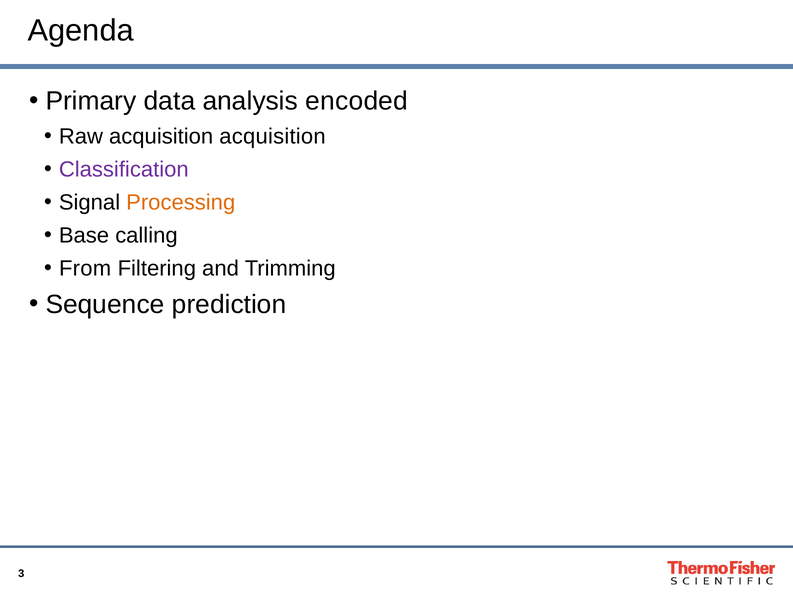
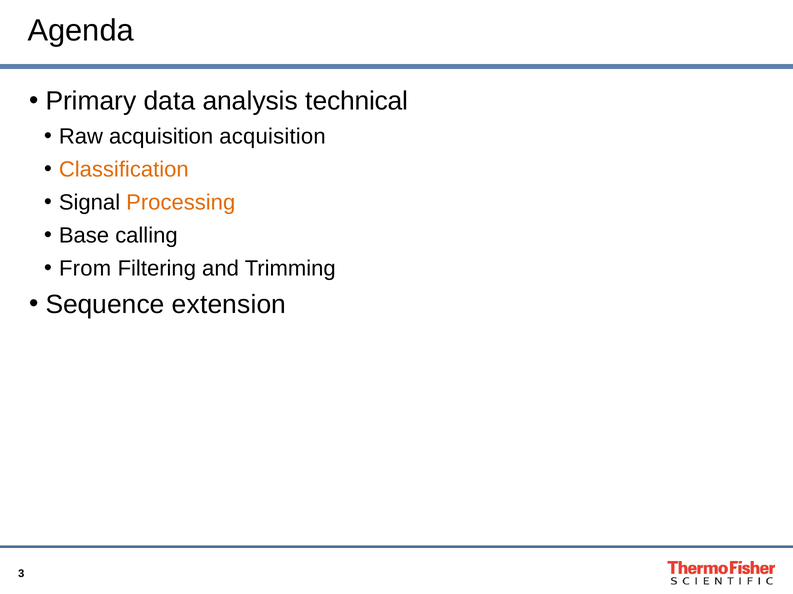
encoded: encoded -> technical (357, 101)
Classification colour: purple -> orange (124, 170)
prediction: prediction -> extension (229, 305)
